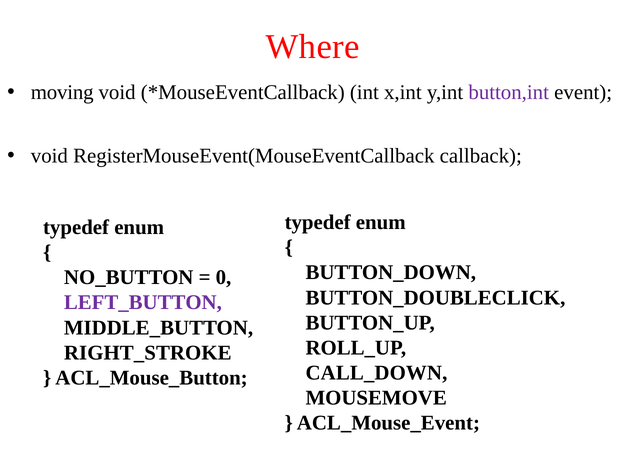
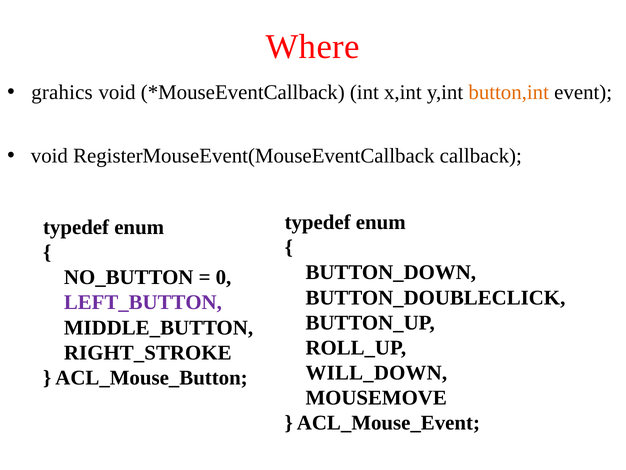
moving: moving -> grahics (62, 92)
button,int colour: purple -> orange (509, 92)
CALL_DOWN: CALL_DOWN -> WILL_DOWN (376, 372)
